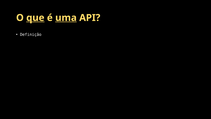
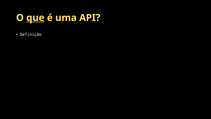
uma underline: present -> none (66, 18)
